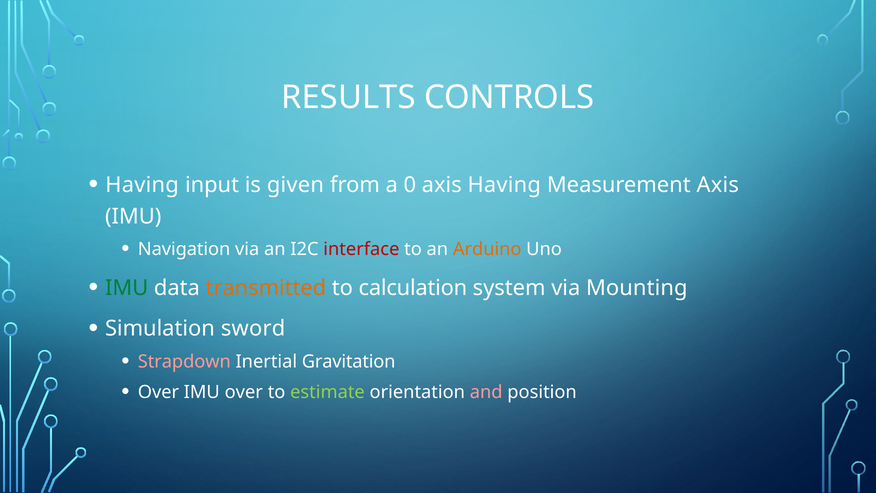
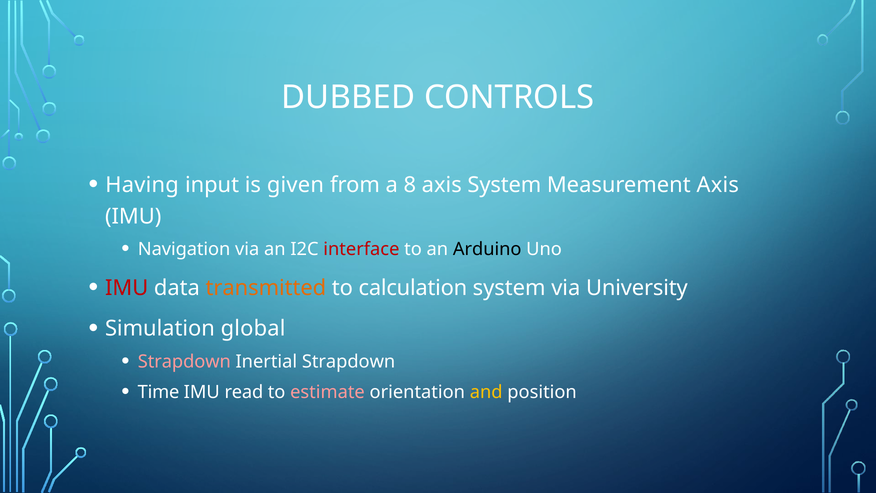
RESULTS: RESULTS -> DUBBED (348, 97)
0: 0 -> 8 (410, 185)
axis Having: Having -> System (504, 185)
Arduino colour: orange -> black (487, 249)
IMU colour: green -> red (127, 288)
Mounting: Mounting -> University (637, 288)
sword: sword -> global (253, 329)
Inertial Gravitation: Gravitation -> Strapdown (349, 361)
Over: Over -> Time (159, 392)
IMU over: over -> read (244, 392)
estimate colour: light green -> pink (327, 392)
and colour: pink -> yellow (486, 392)
